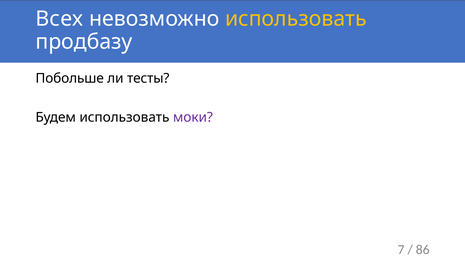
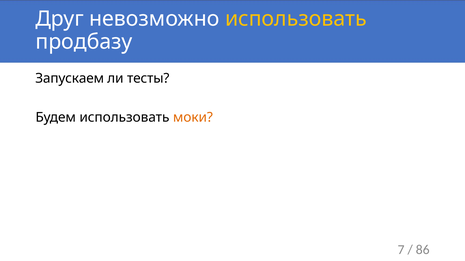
Всех: Всех -> Друг (60, 19)
Побольше: Побольше -> Запускаем (70, 79)
моки colour: purple -> orange (193, 118)
